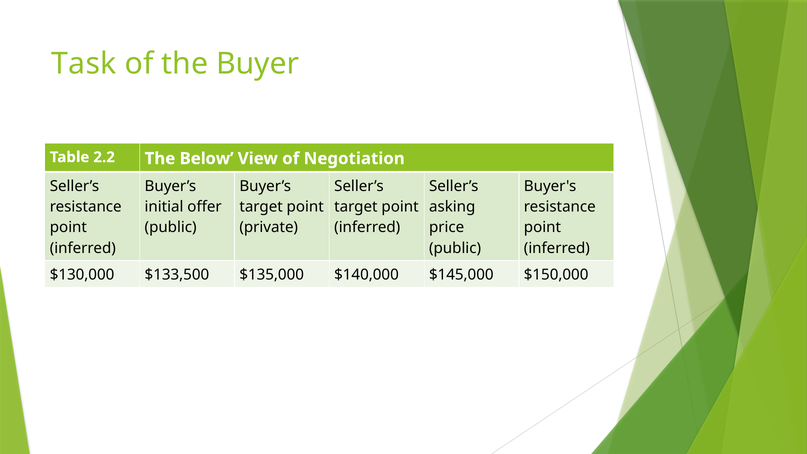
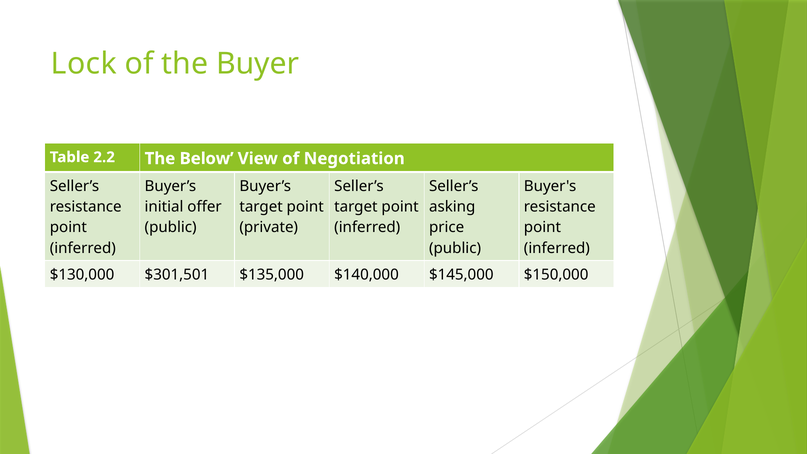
Task: Task -> Lock (84, 64)
$133,500: $133,500 -> $301,501 (177, 275)
